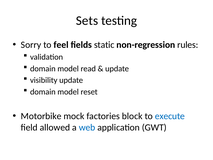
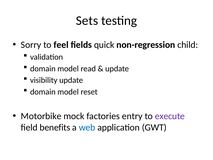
static: static -> quick (104, 45)
rules: rules -> child (188, 45)
block: block -> entry (132, 116)
execute colour: blue -> purple (170, 116)
allowed: allowed -> benefits (55, 127)
